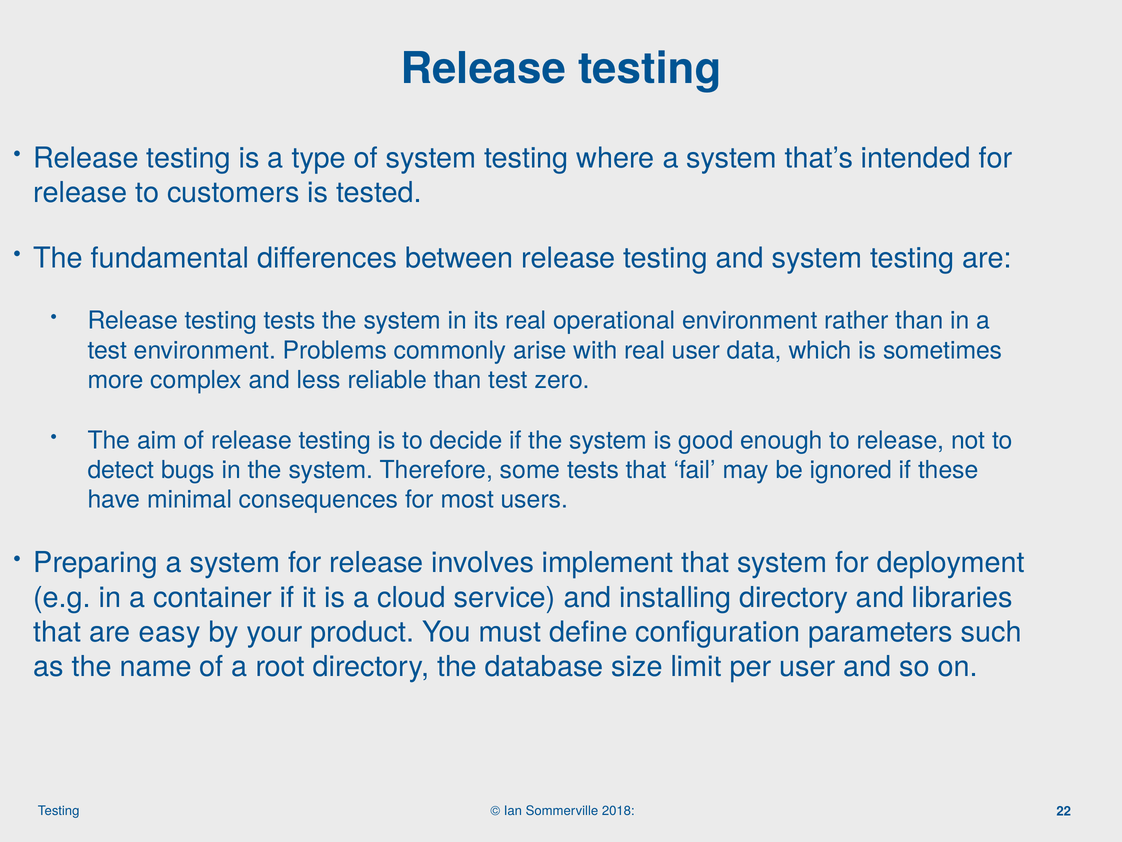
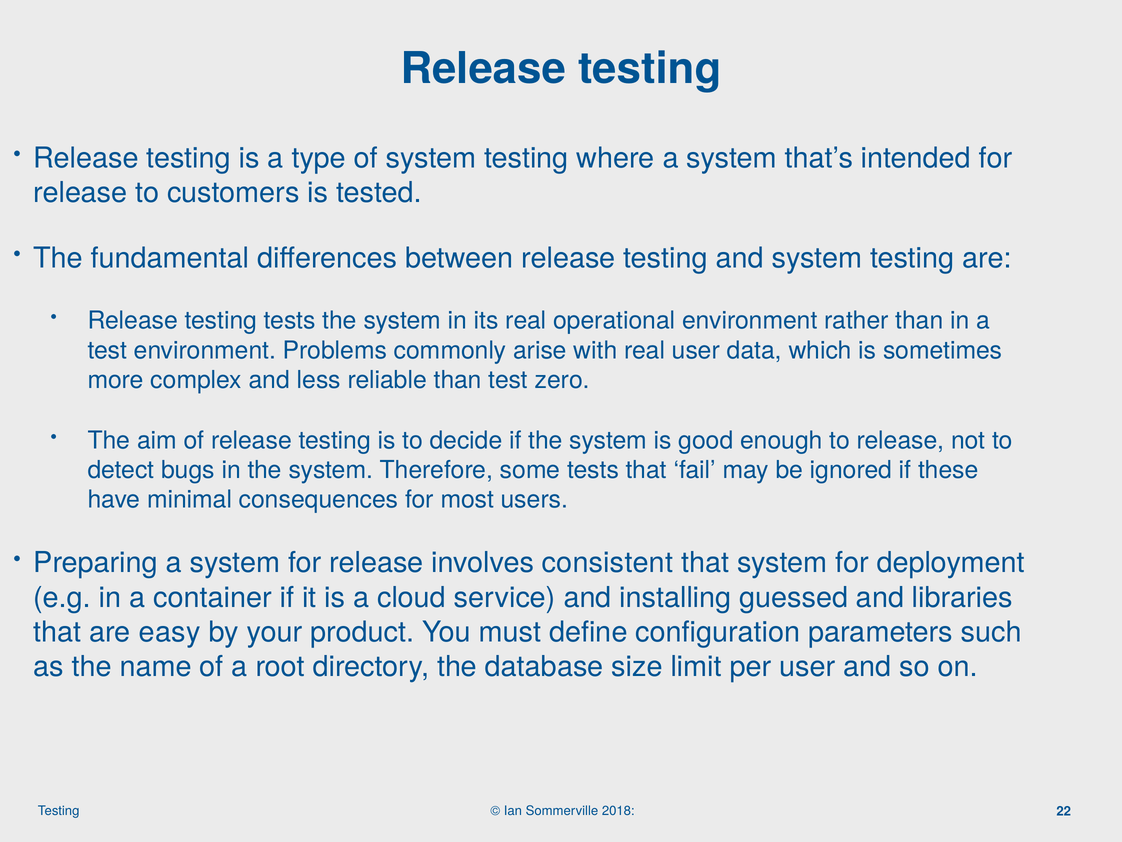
implement: implement -> consistent (608, 563)
installing directory: directory -> guessed (794, 597)
